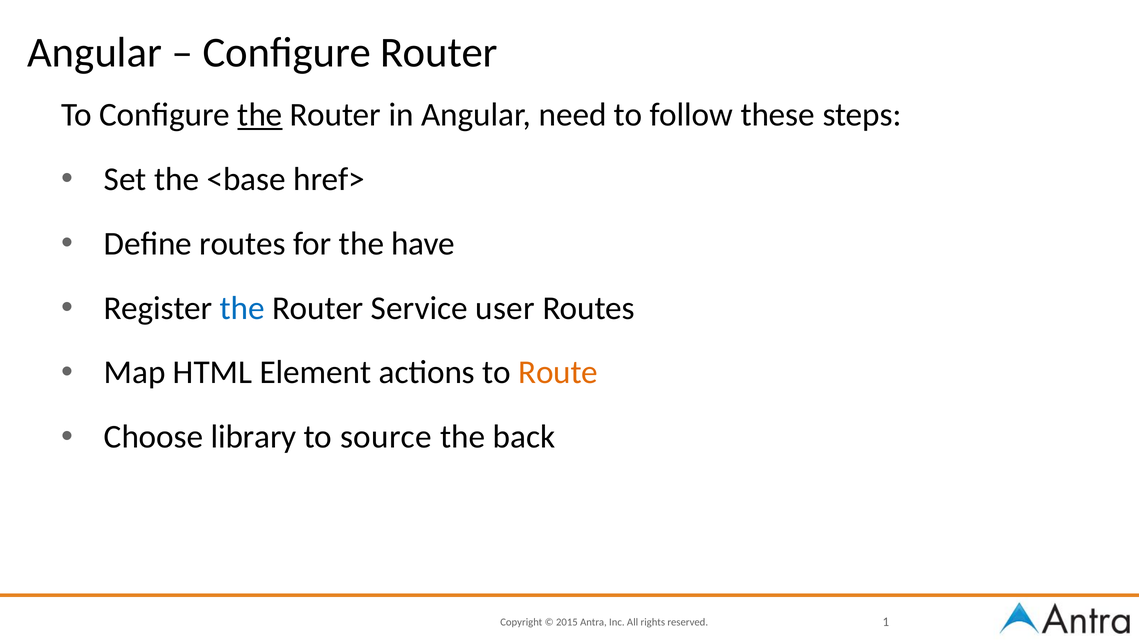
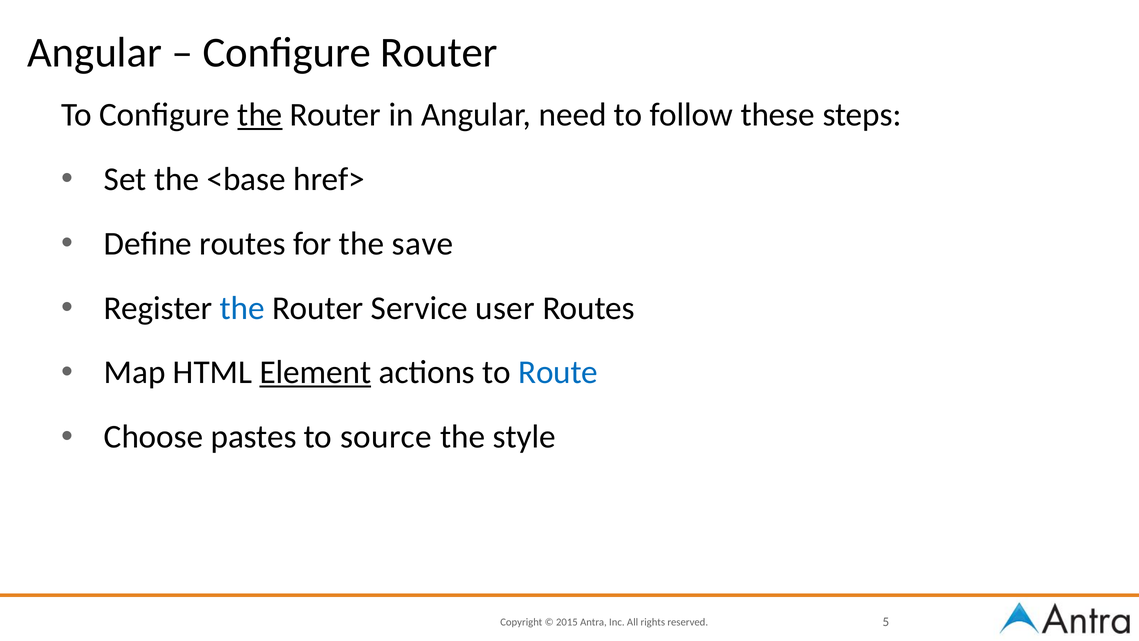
have: have -> save (423, 244)
Element underline: none -> present (315, 372)
Route colour: orange -> blue (558, 372)
library: library -> pastes (254, 437)
back: back -> style (524, 437)
1: 1 -> 5 (886, 622)
